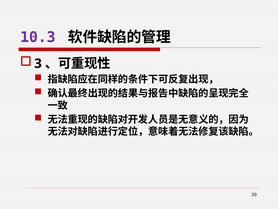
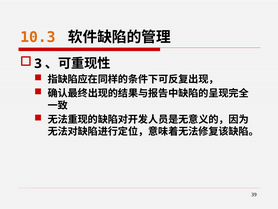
10.3 colour: purple -> orange (38, 37)
